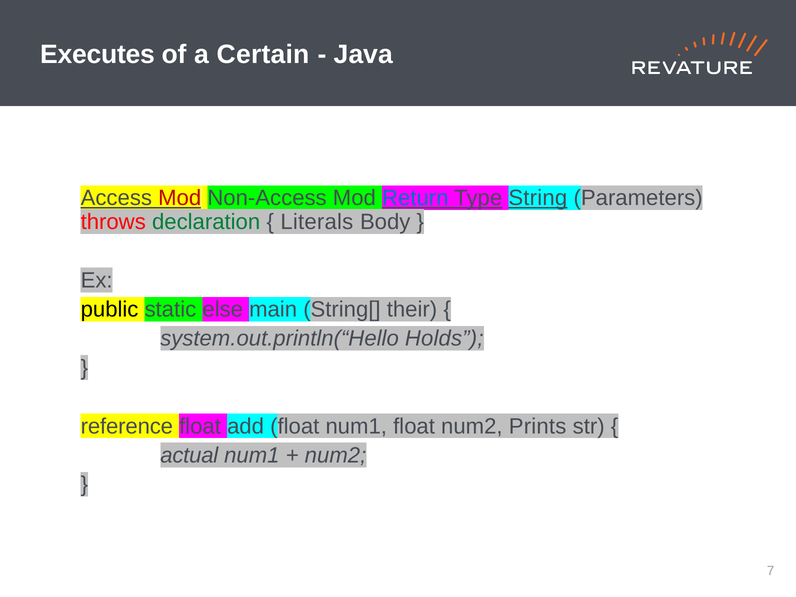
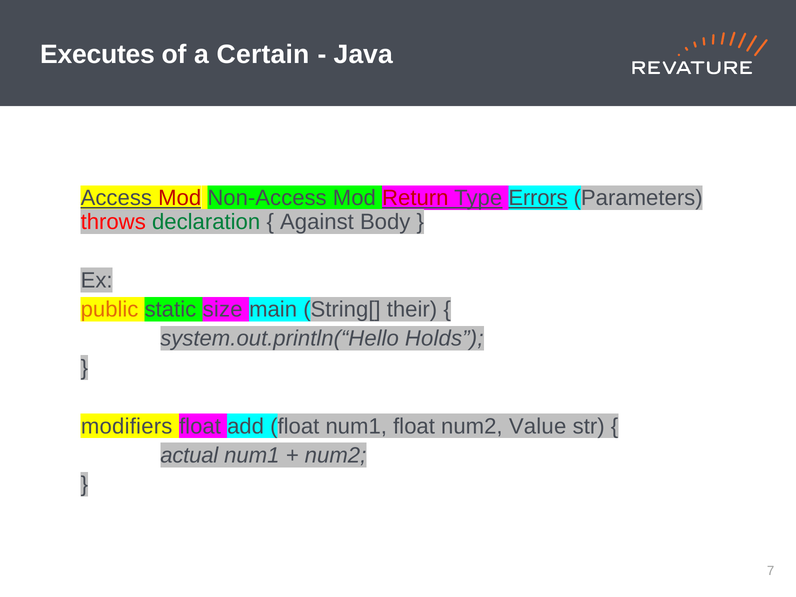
Return colour: blue -> red (415, 198)
String: String -> Errors (538, 198)
Literals: Literals -> Against (317, 222)
public colour: black -> orange (110, 309)
else: else -> size (223, 309)
reference: reference -> modifiers (127, 426)
Prints: Prints -> Value (538, 426)
